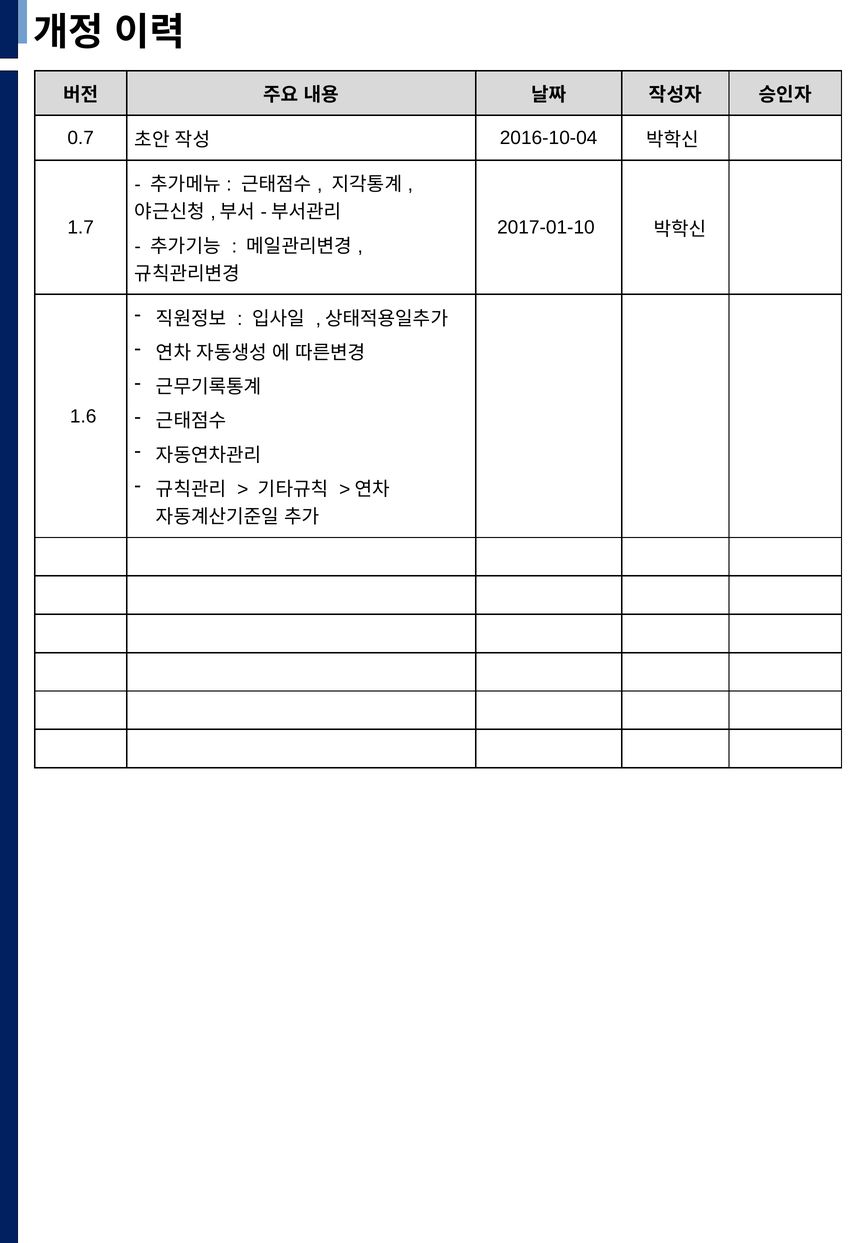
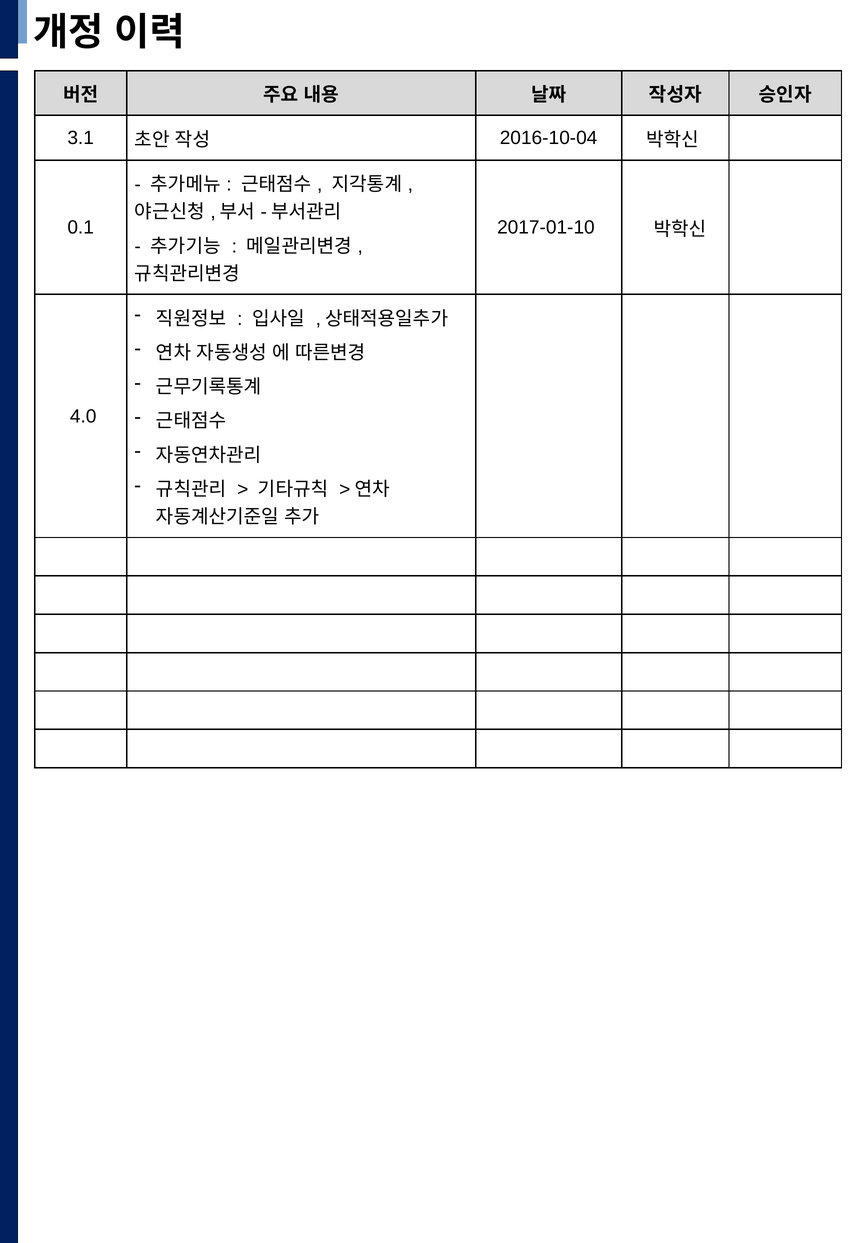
0.7: 0.7 -> 3.1 (81, 138)
1.7: 1.7 -> 0.1 (81, 228)
1.6: 1.6 -> 4.0 (83, 417)
